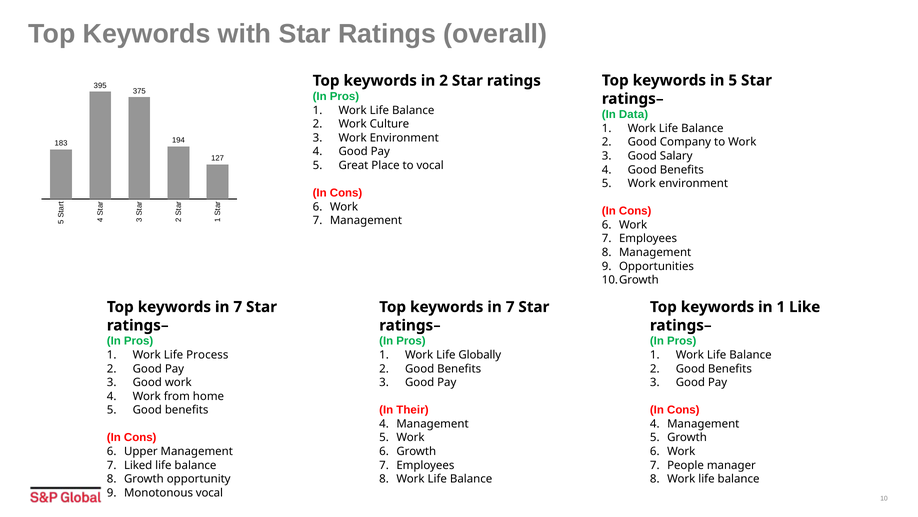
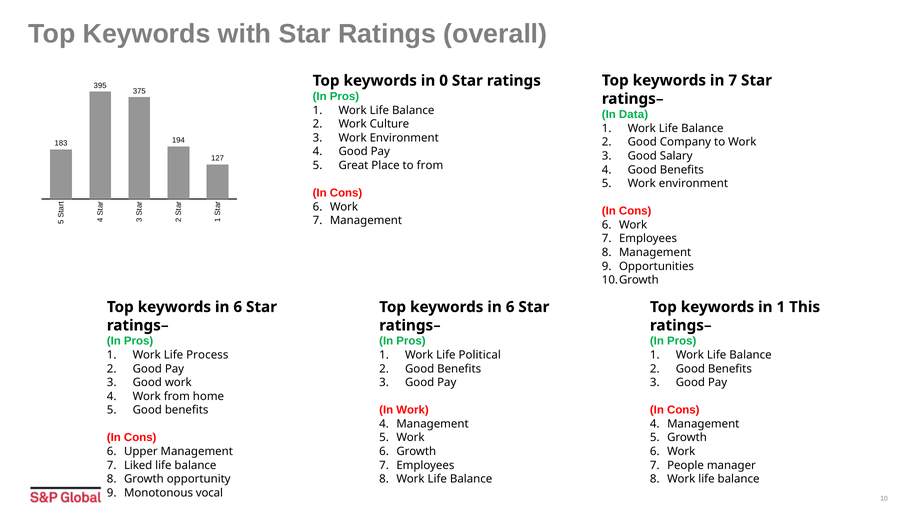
in 5: 5 -> 7 (733, 80)
in 2: 2 -> 0 (444, 81)
to vocal: vocal -> from (430, 165)
7: 7 -> 6 (238, 307)
7: 7 -> 6 (510, 307)
Like: Like -> This (805, 307)
Globally: Globally -> Political (480, 355)
In Their: Their -> Work (413, 410)
